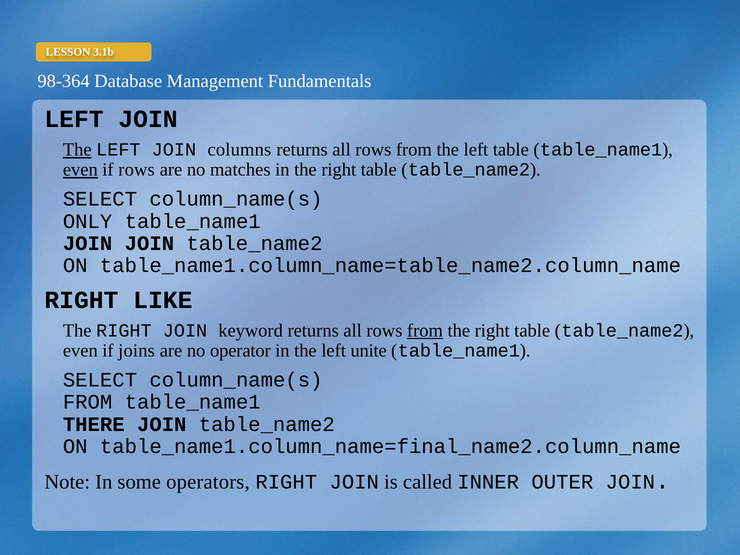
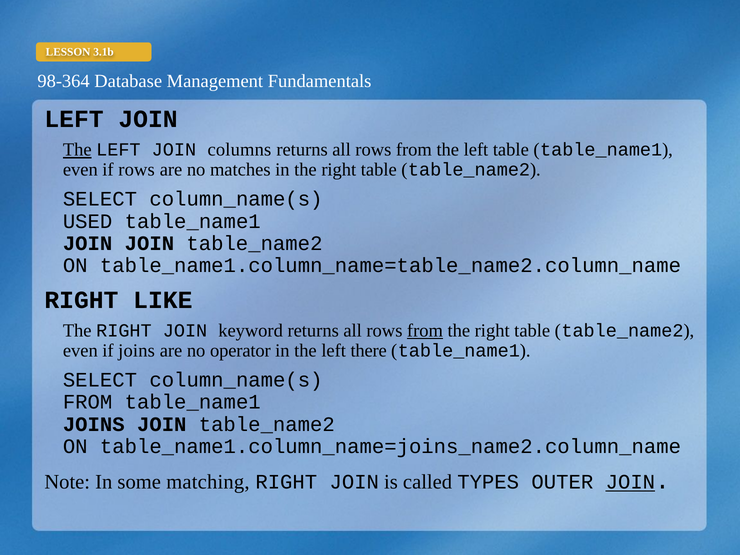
even underline: present -> none (80, 170)
ONLY: ONLY -> USED (88, 221)
unite: unite -> there (369, 351)
THERE: THERE -> JOINS (94, 424)
table_name1.column_name=final_name2.column_name: table_name1.column_name=final_name2.column_name -> table_name1.column_name=joins_name2.column_name (390, 447)
operators: operators -> matching (208, 482)
INNER: INNER -> TYPES (488, 482)
JOIN underline: none -> present (630, 482)
